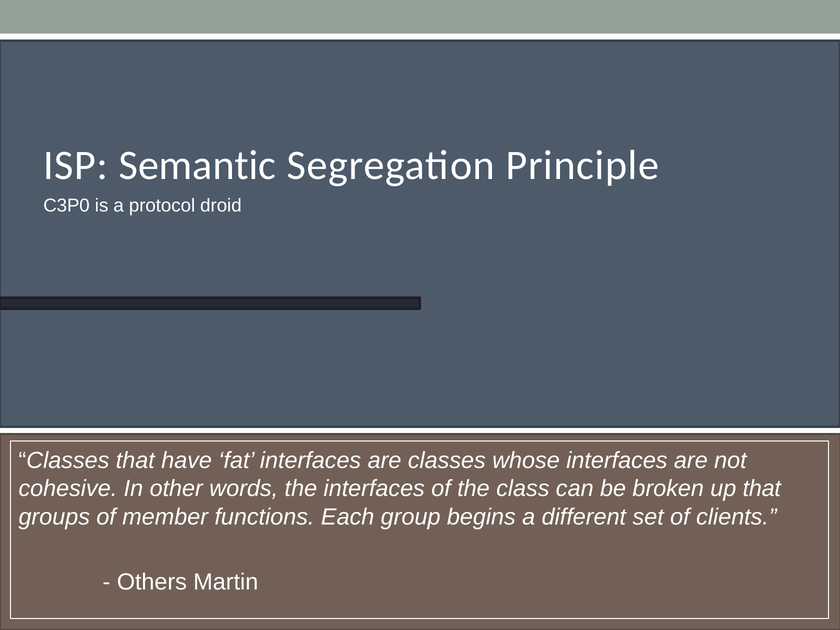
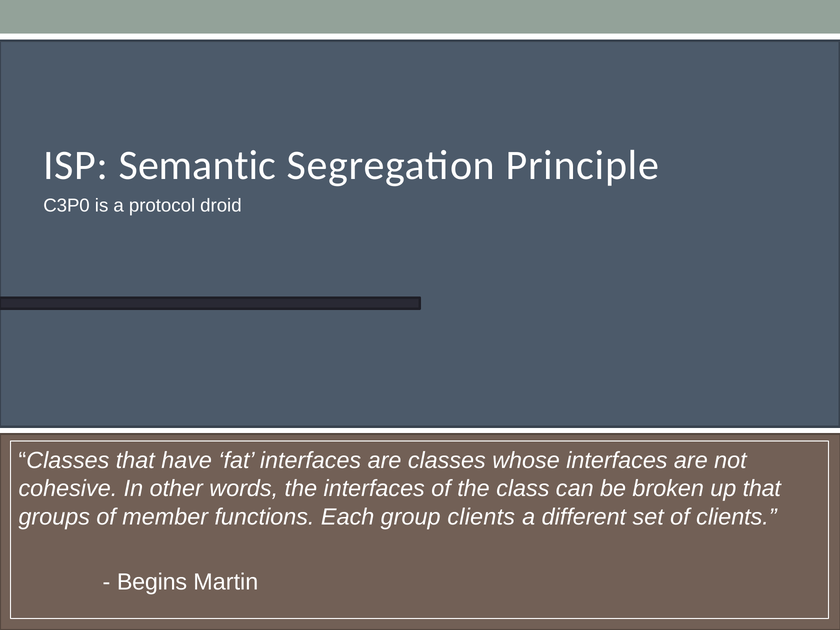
group begins: begins -> clients (481, 517)
Others: Others -> Begins (152, 582)
